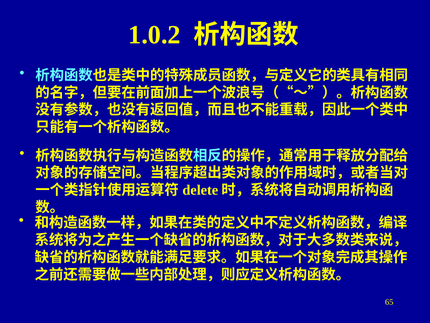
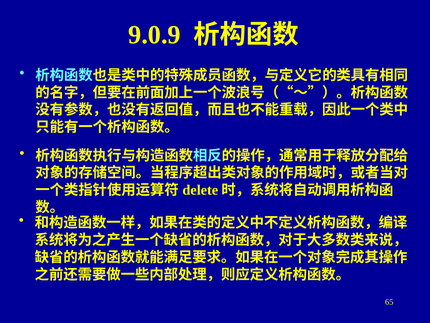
1.0.2: 1.0.2 -> 9.0.9 (154, 35)
